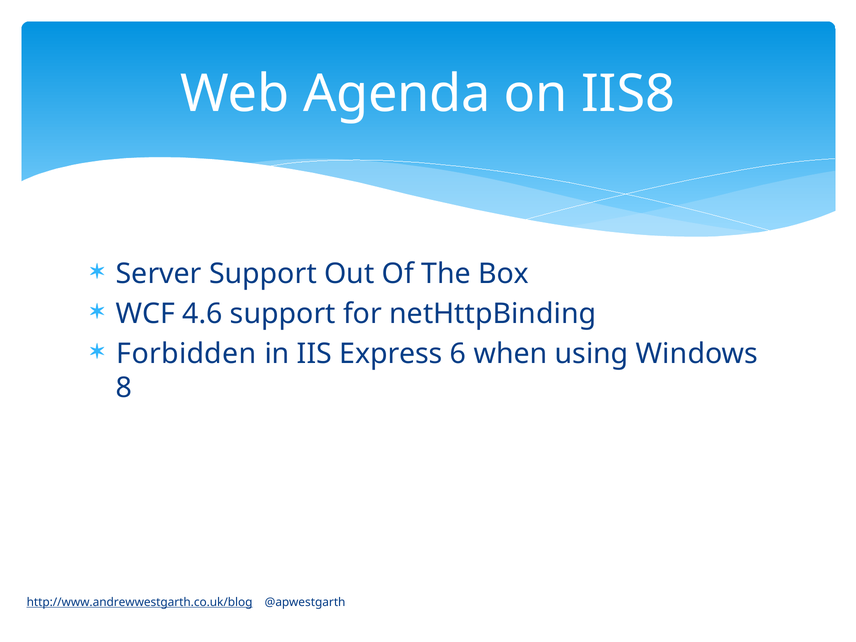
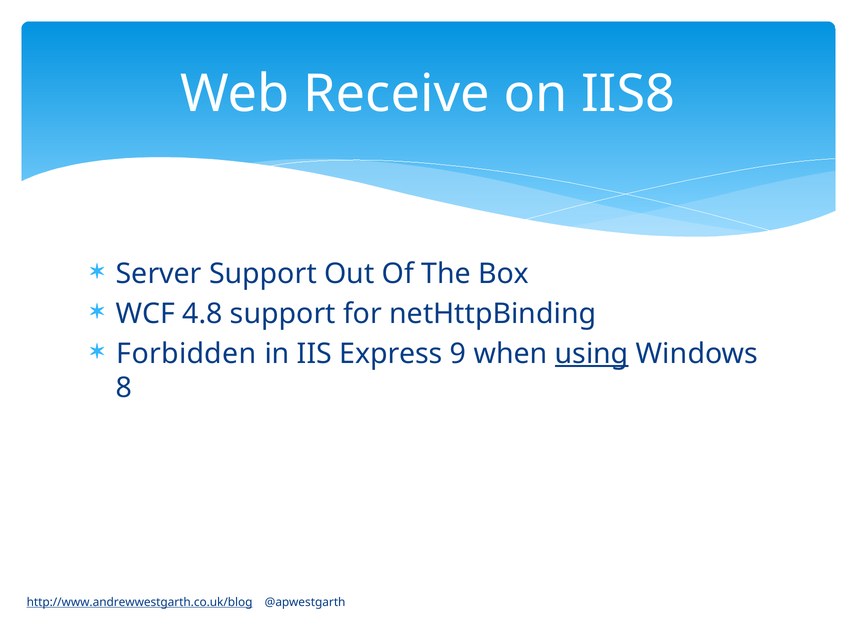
Agenda: Agenda -> Receive (397, 94)
4.6: 4.6 -> 4.8 (203, 314)
6: 6 -> 9 (458, 354)
using underline: none -> present (592, 354)
